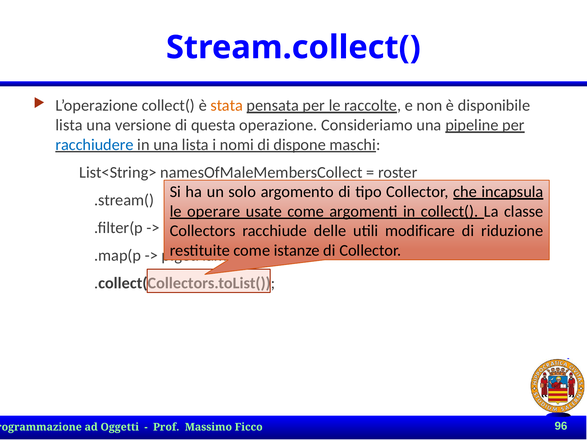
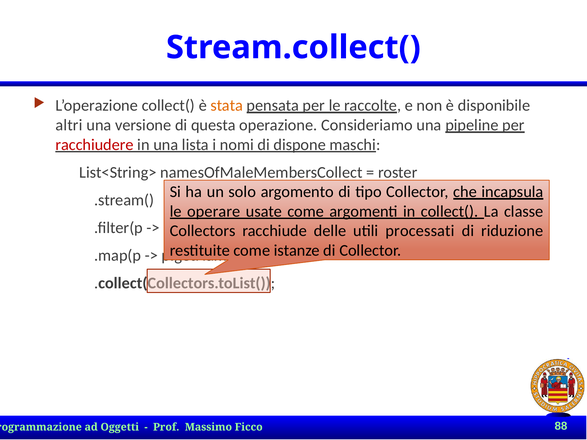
lista: lista -> altri (69, 125)
racchiudere colour: blue -> red (95, 145)
modificare: modificare -> processati (420, 231)
96: 96 -> 88 (561, 426)
